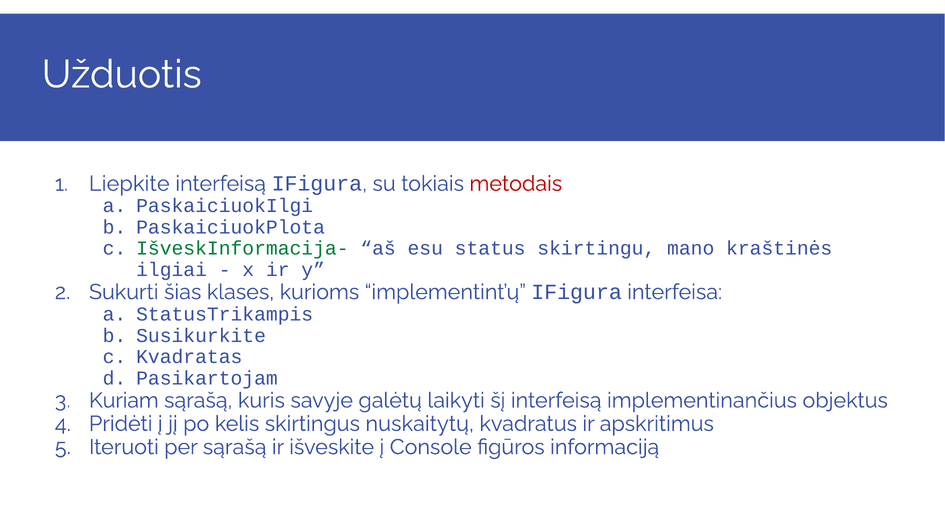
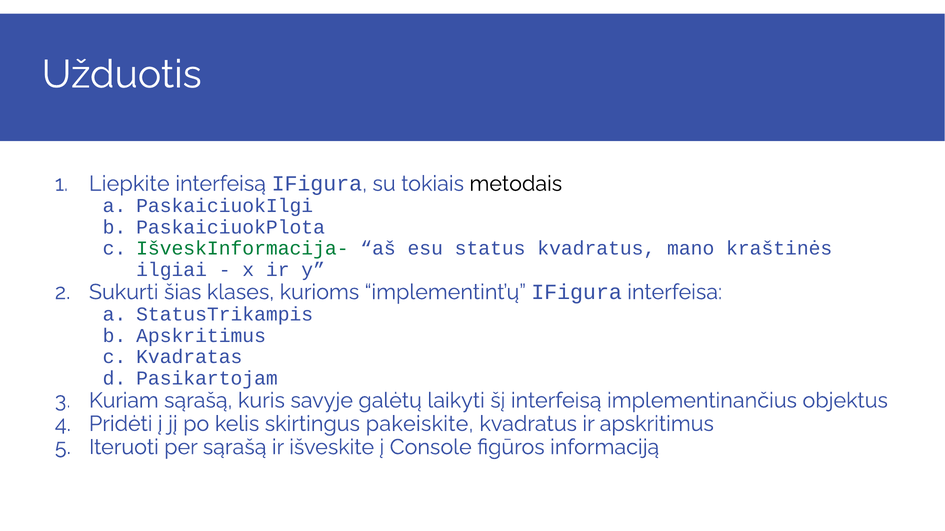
metodais colour: red -> black (516, 184)
status skirtingu: skirtingu -> kvadratus (596, 249)
Susikurkite: Susikurkite -> Apskritimus (201, 336)
nuskaitytų: nuskaitytų -> pakeiskite (420, 424)
